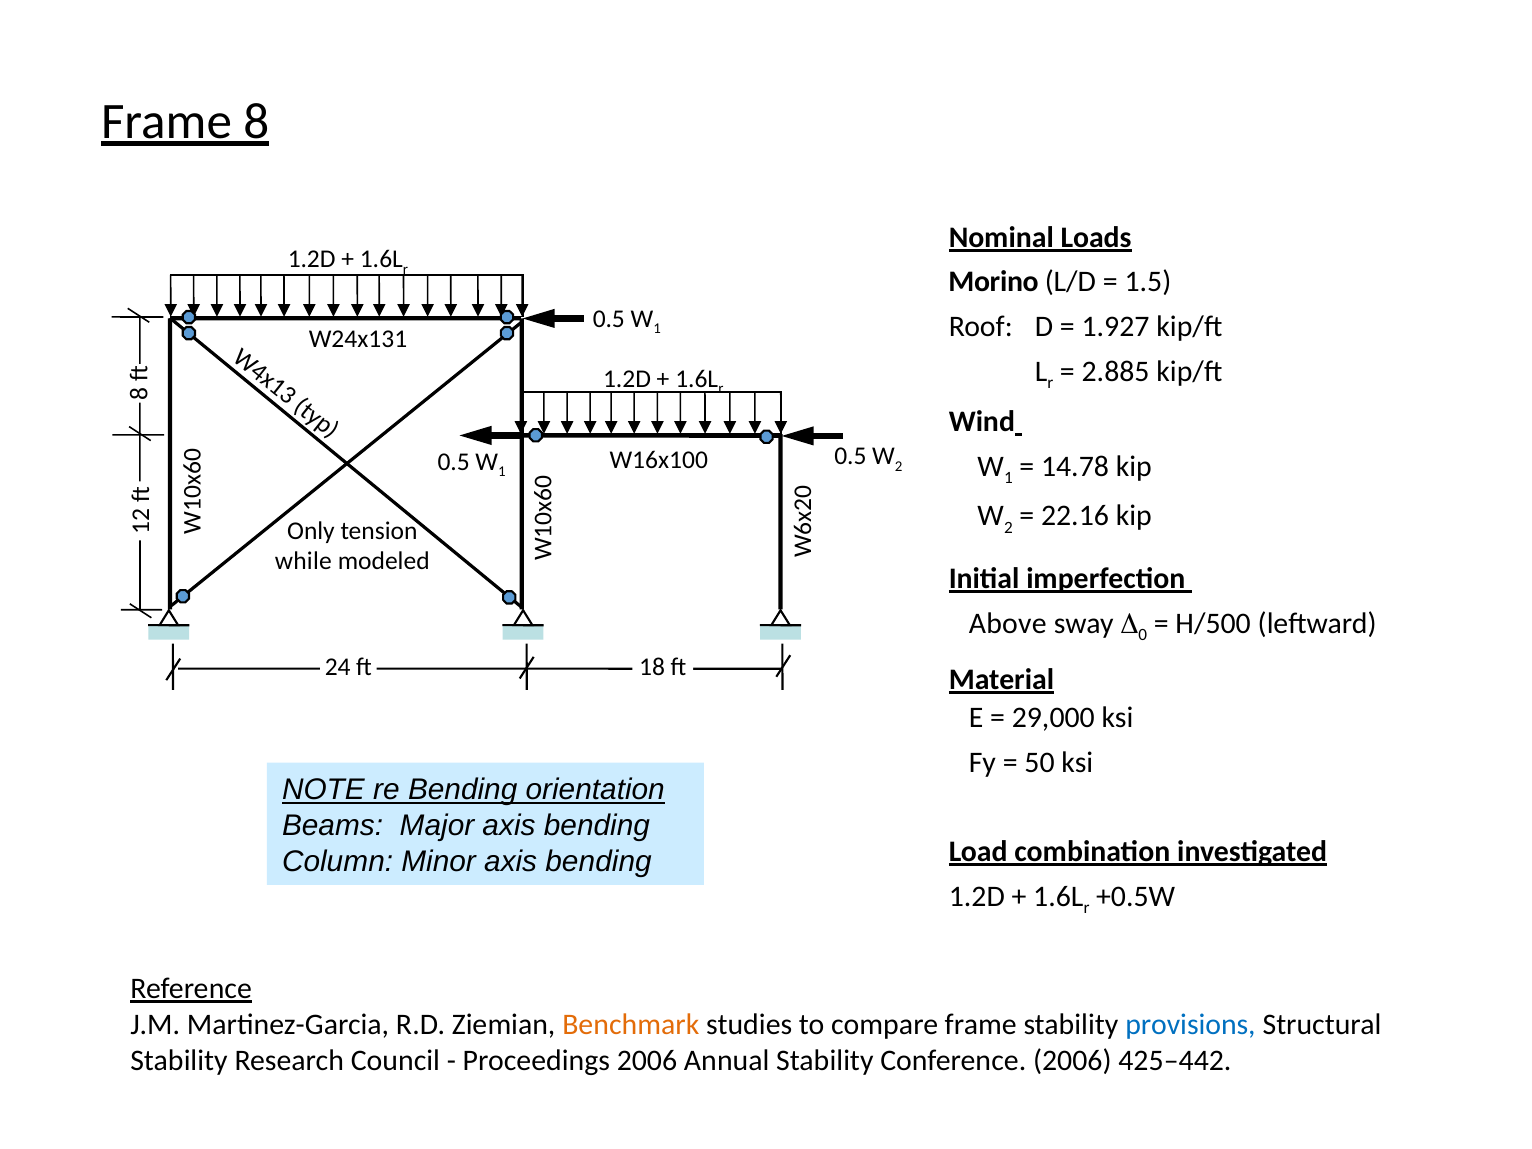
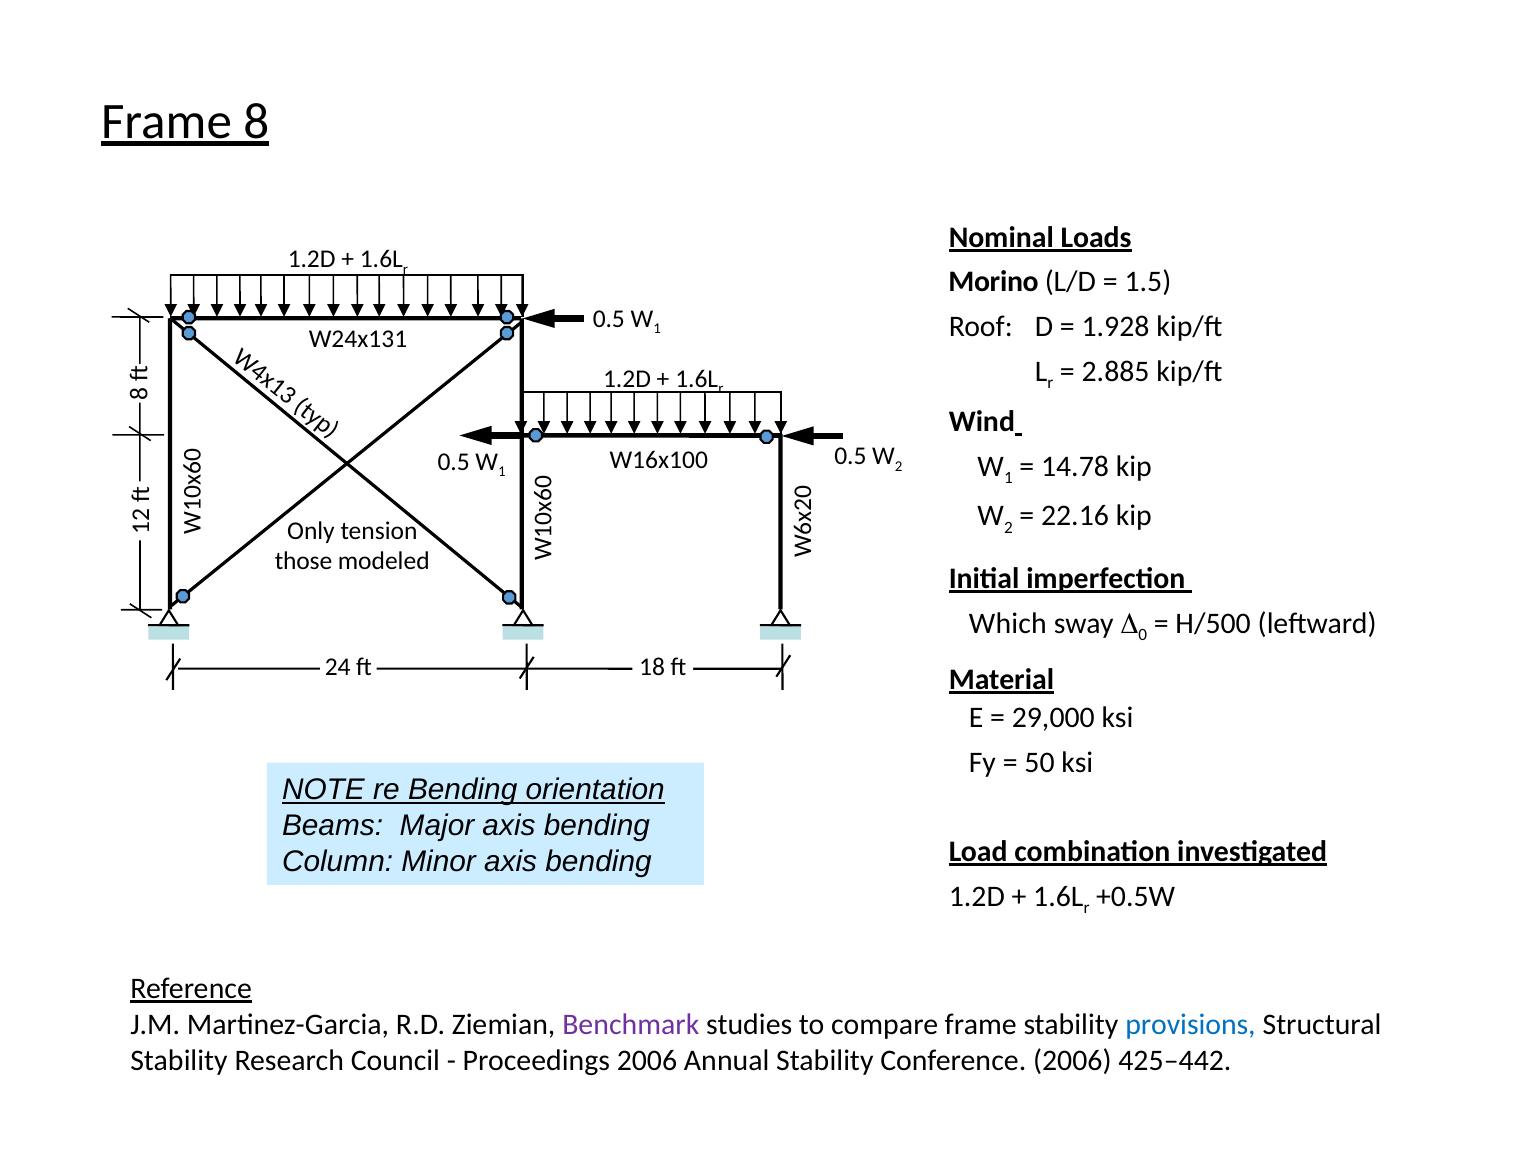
1.927: 1.927 -> 1.928 (1116, 327)
while: while -> those (304, 561)
Above: Above -> Which (1008, 623)
Benchmark colour: orange -> purple (631, 1025)
